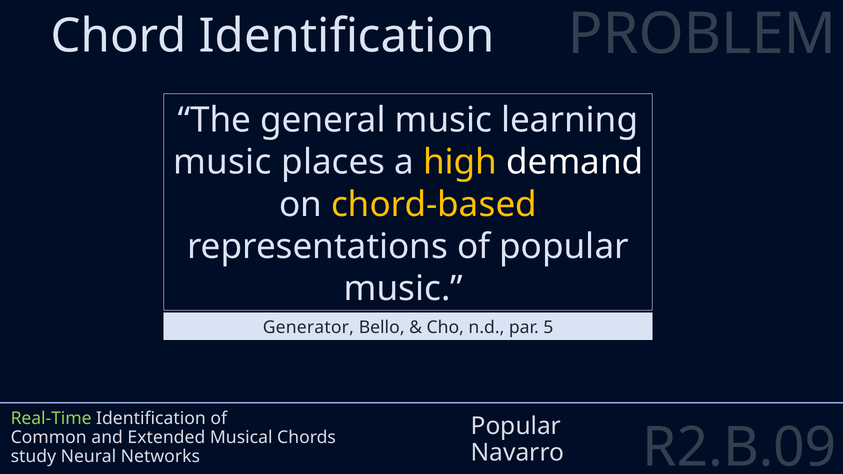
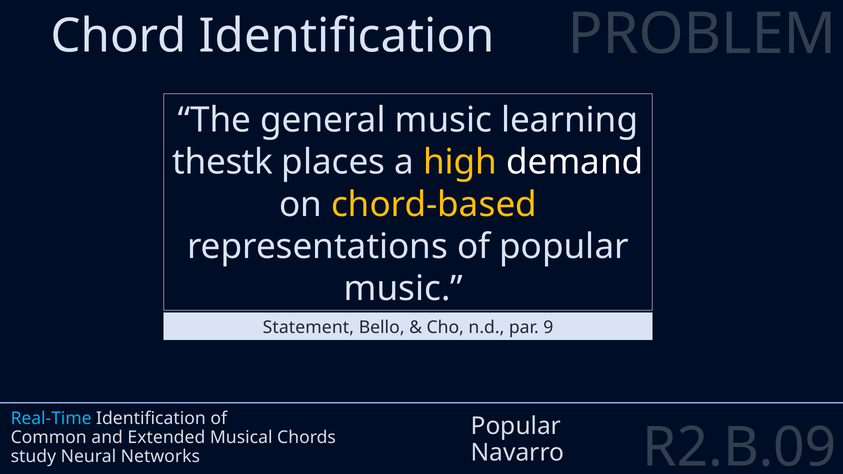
music: music -> thestk (223, 162)
Generator: Generator -> Statement (308, 328)
5: 5 -> 9 (548, 328)
Real-Time colour: light green -> light blue (51, 419)
